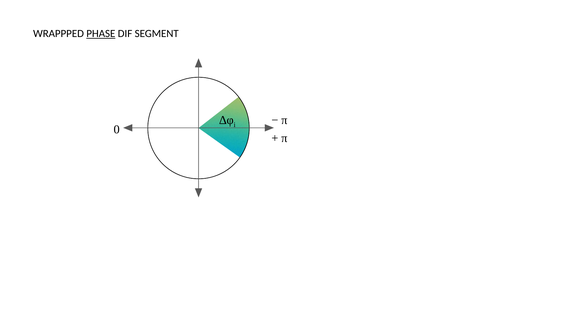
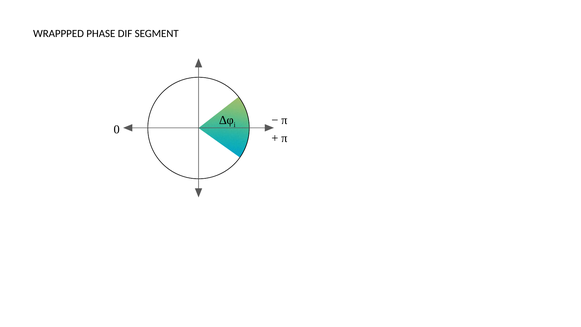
PHASE underline: present -> none (101, 34)
